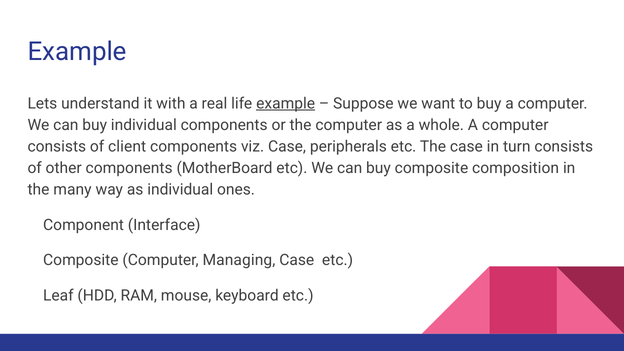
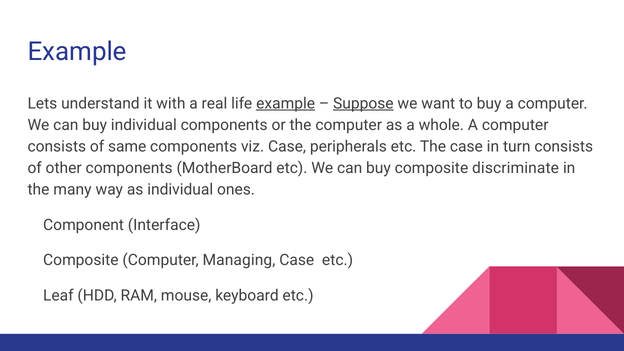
Suppose underline: none -> present (363, 103)
client: client -> same (127, 146)
composition: composition -> discriminate (516, 168)
